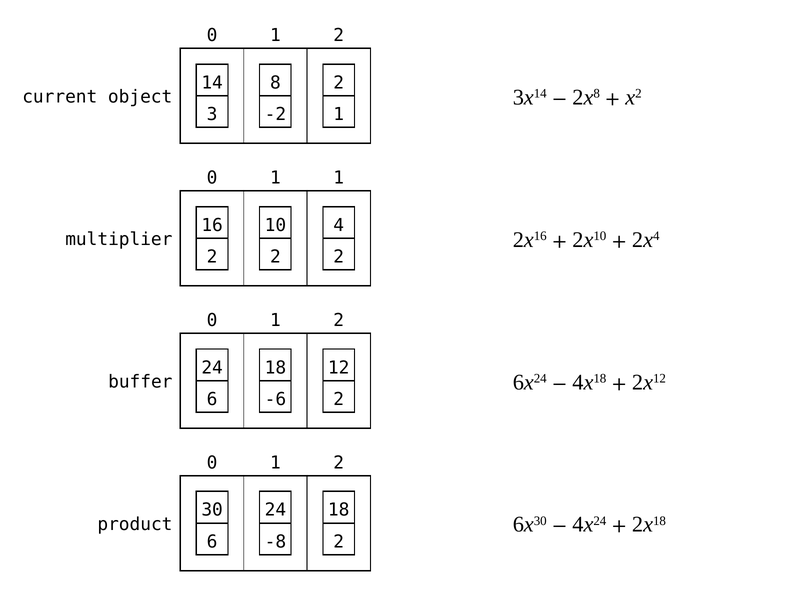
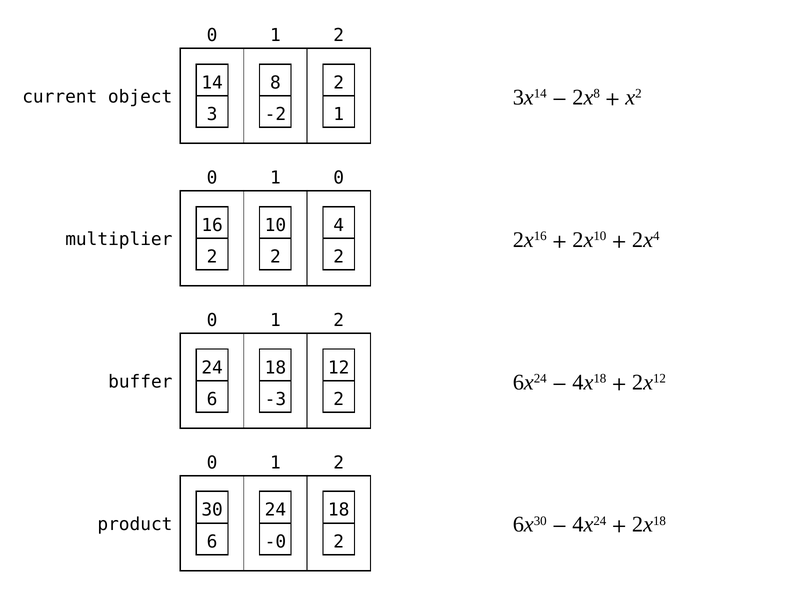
1 1: 1 -> 0 (339, 178)
-6: -6 -> -3 (275, 399)
-8: -8 -> -0 (275, 542)
